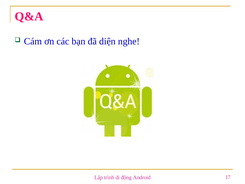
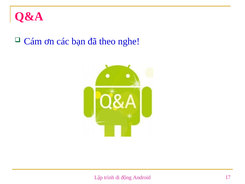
diện: diện -> theo (107, 41)
